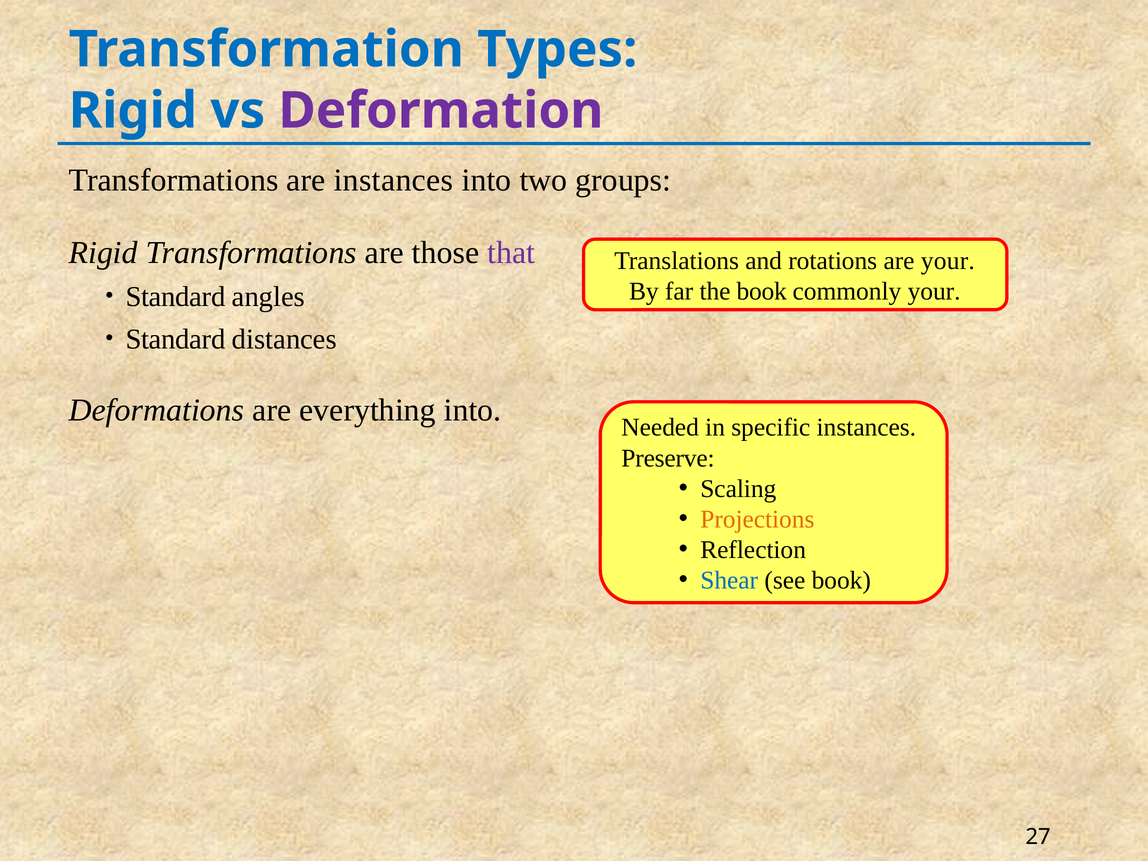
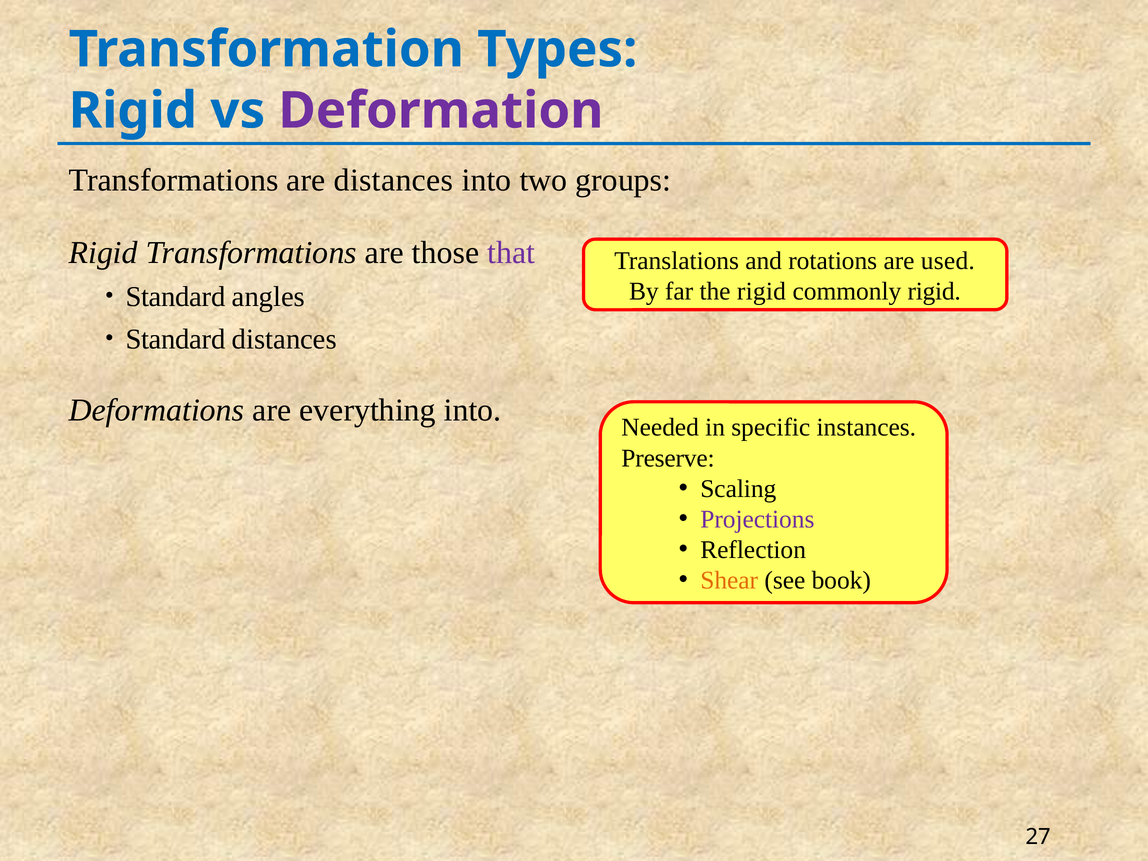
are instances: instances -> distances (394, 180)
are your: your -> used (948, 261)
the book: book -> rigid (761, 292)
commonly your: your -> rigid (934, 292)
Projections colour: orange -> purple (757, 519)
Shear colour: blue -> orange (729, 581)
